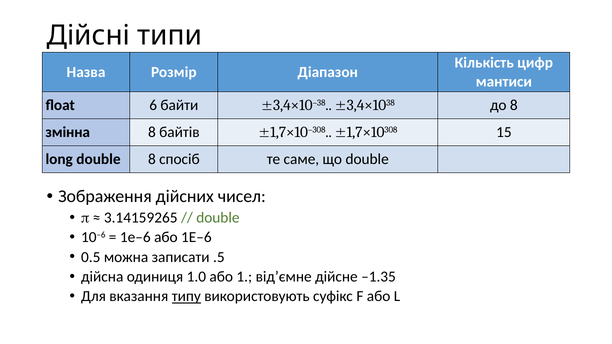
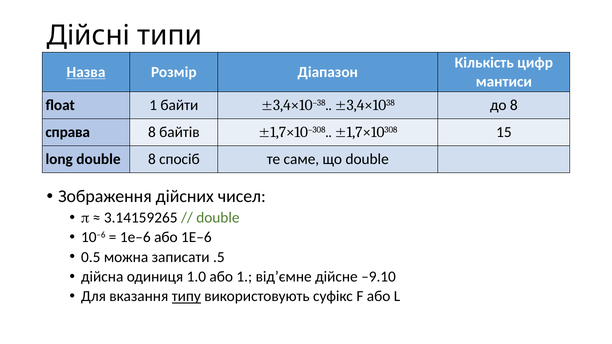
Назва underline: none -> present (86, 72)
float 6: 6 -> 1 (153, 105)
змінна: змінна -> справа (68, 132)
–1.35: –1.35 -> –9.10 (378, 277)
